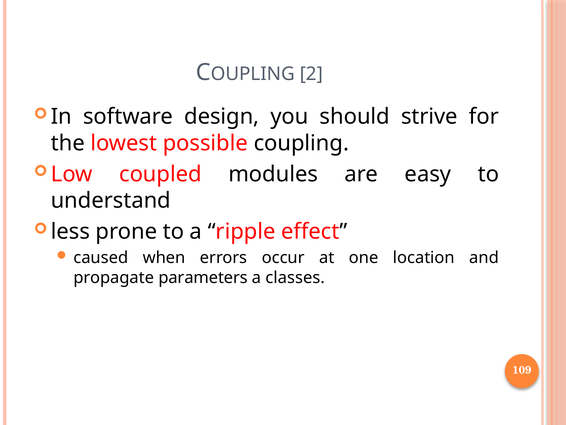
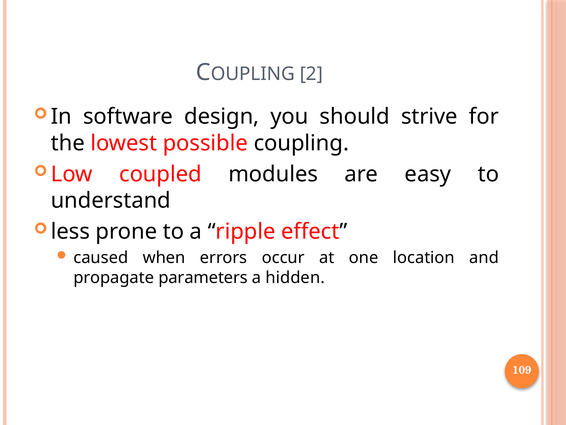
classes: classes -> hidden (295, 277)
